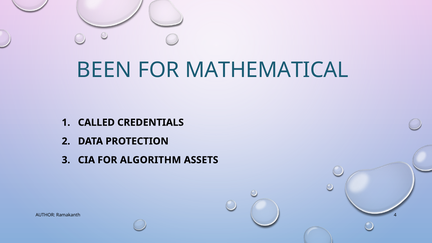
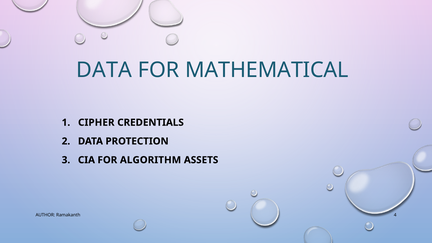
BEEN: BEEN -> DATA (104, 70)
CALLED: CALLED -> CIPHER (96, 122)
